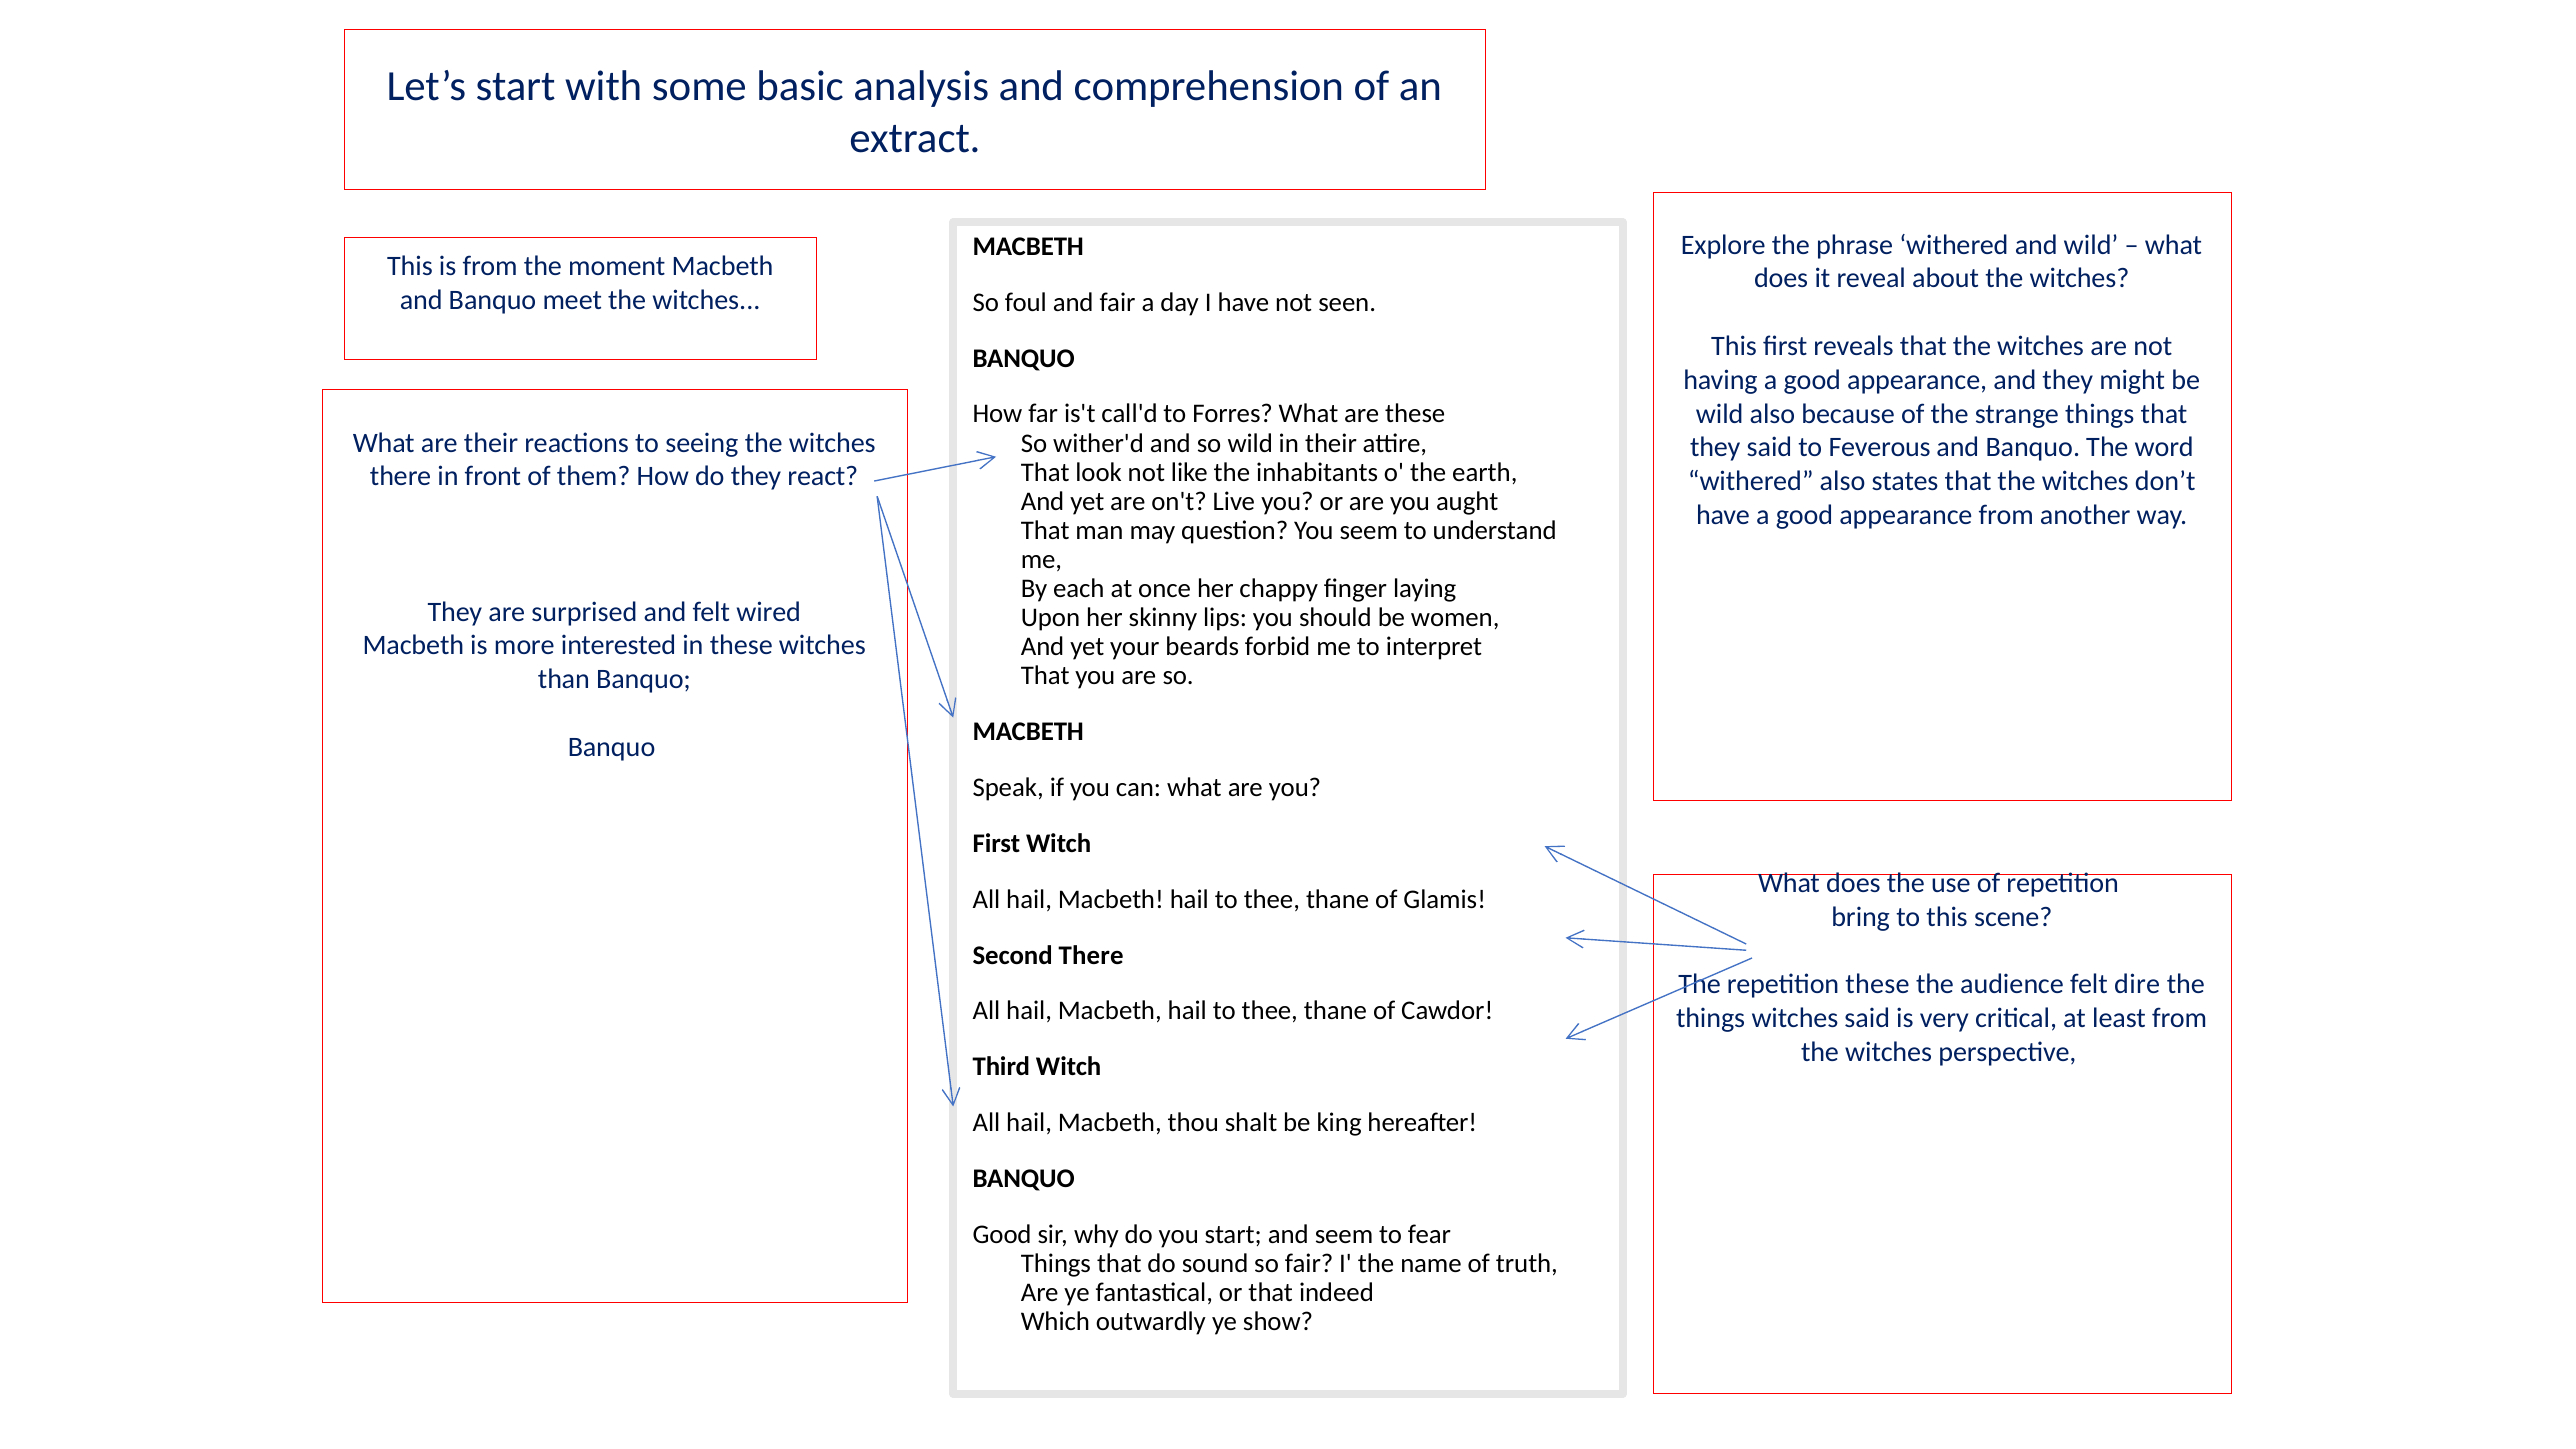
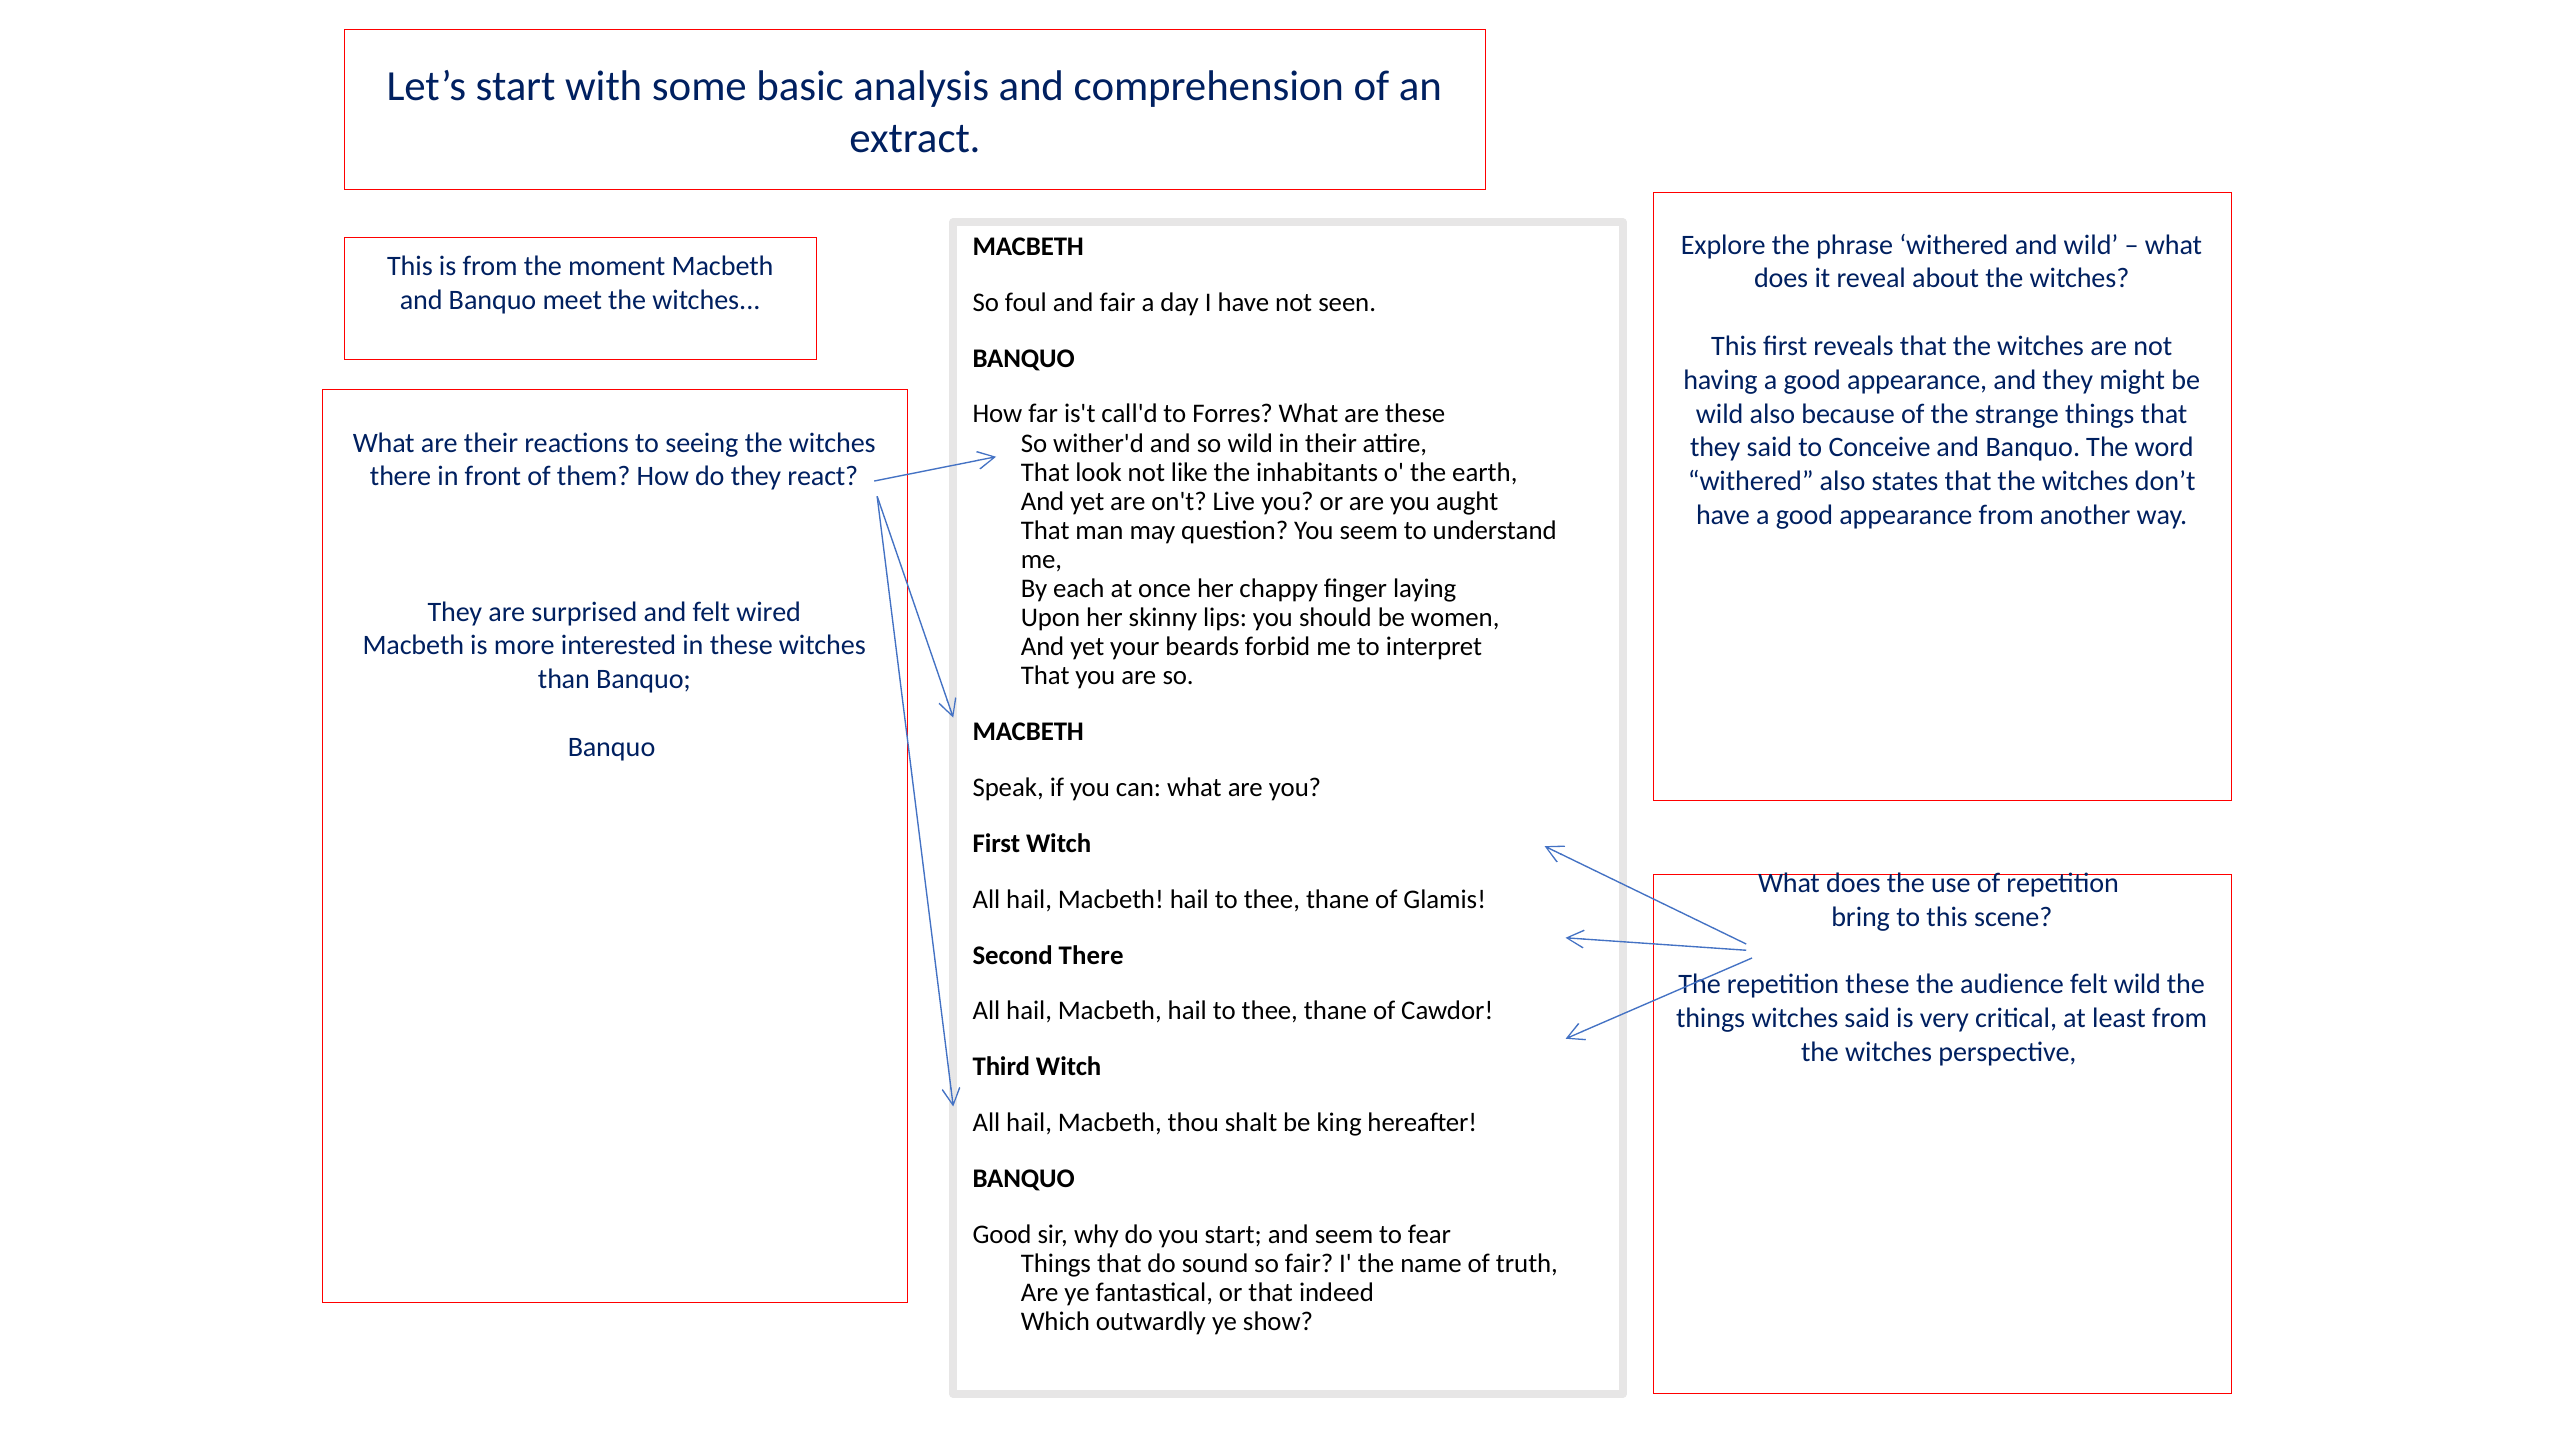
Feverous: Feverous -> Conceive (1880, 448)
felt dire: dire -> wild (2137, 984)
